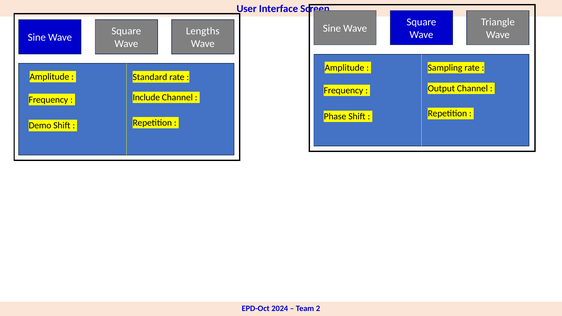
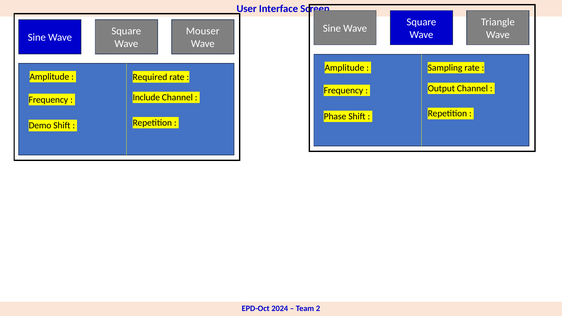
Lengths: Lengths -> Mouser (203, 31)
Standard: Standard -> Required (150, 77)
